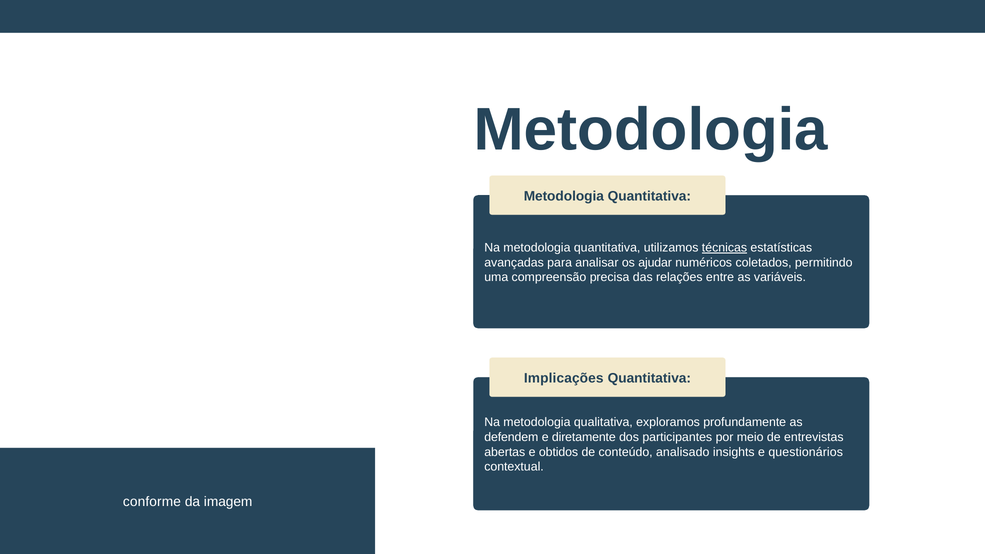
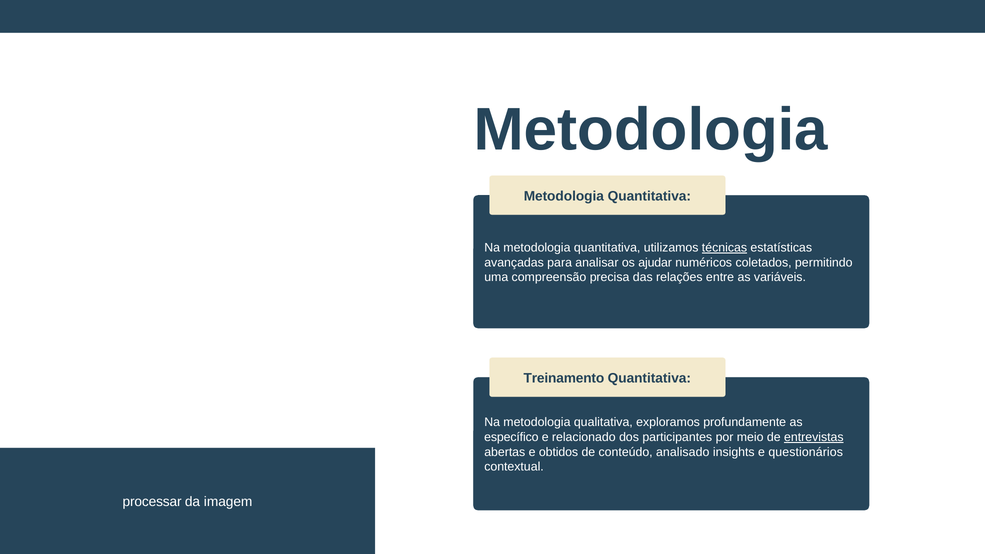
Implicações: Implicações -> Treinamento (564, 378)
defendem: defendem -> específico (511, 437)
diretamente: diretamente -> relacionado (584, 437)
entrevistas underline: none -> present (814, 437)
conforme: conforme -> processar (152, 502)
